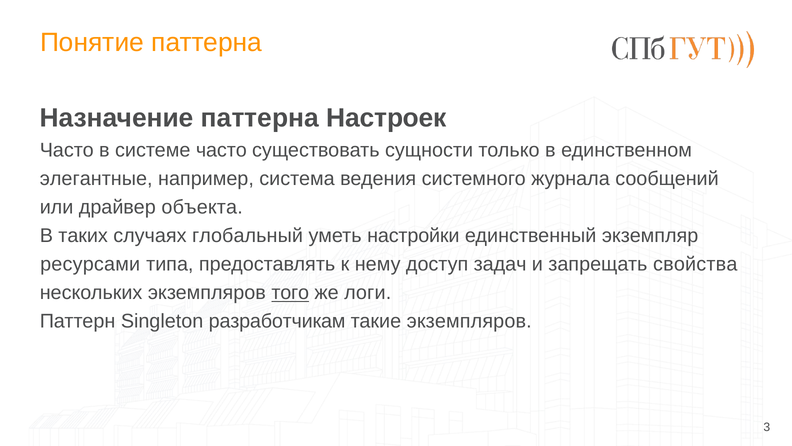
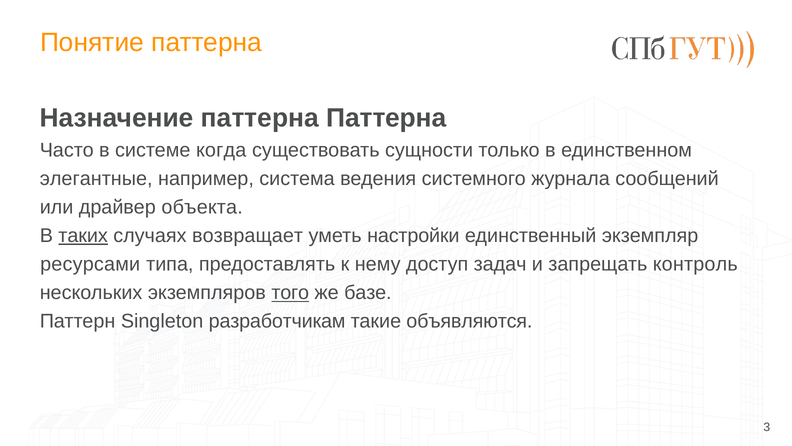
паттерна Настроек: Настроек -> Паттерна (386, 118)
системе часто: часто -> когда (221, 150)
таких underline: none -> present (83, 236)
глобальный: глобальный -> возвращает (248, 236)
свойства: свойства -> контроль (695, 264)
логи: логи -> базе (368, 293)
такие экземпляров: экземпляров -> объявляются (469, 321)
